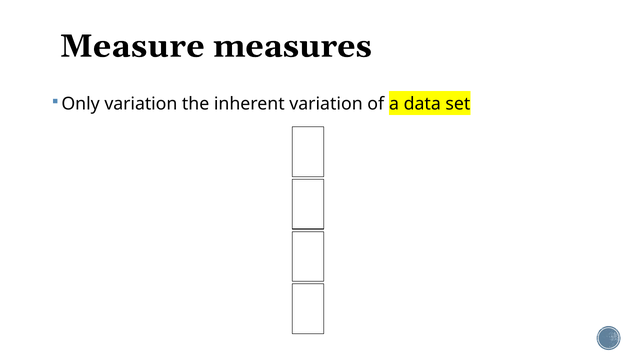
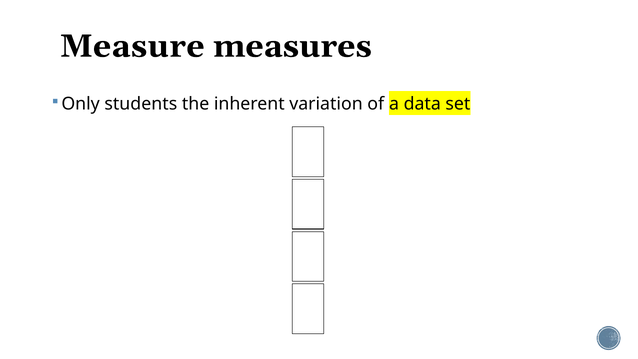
Only variation: variation -> students (141, 104)
